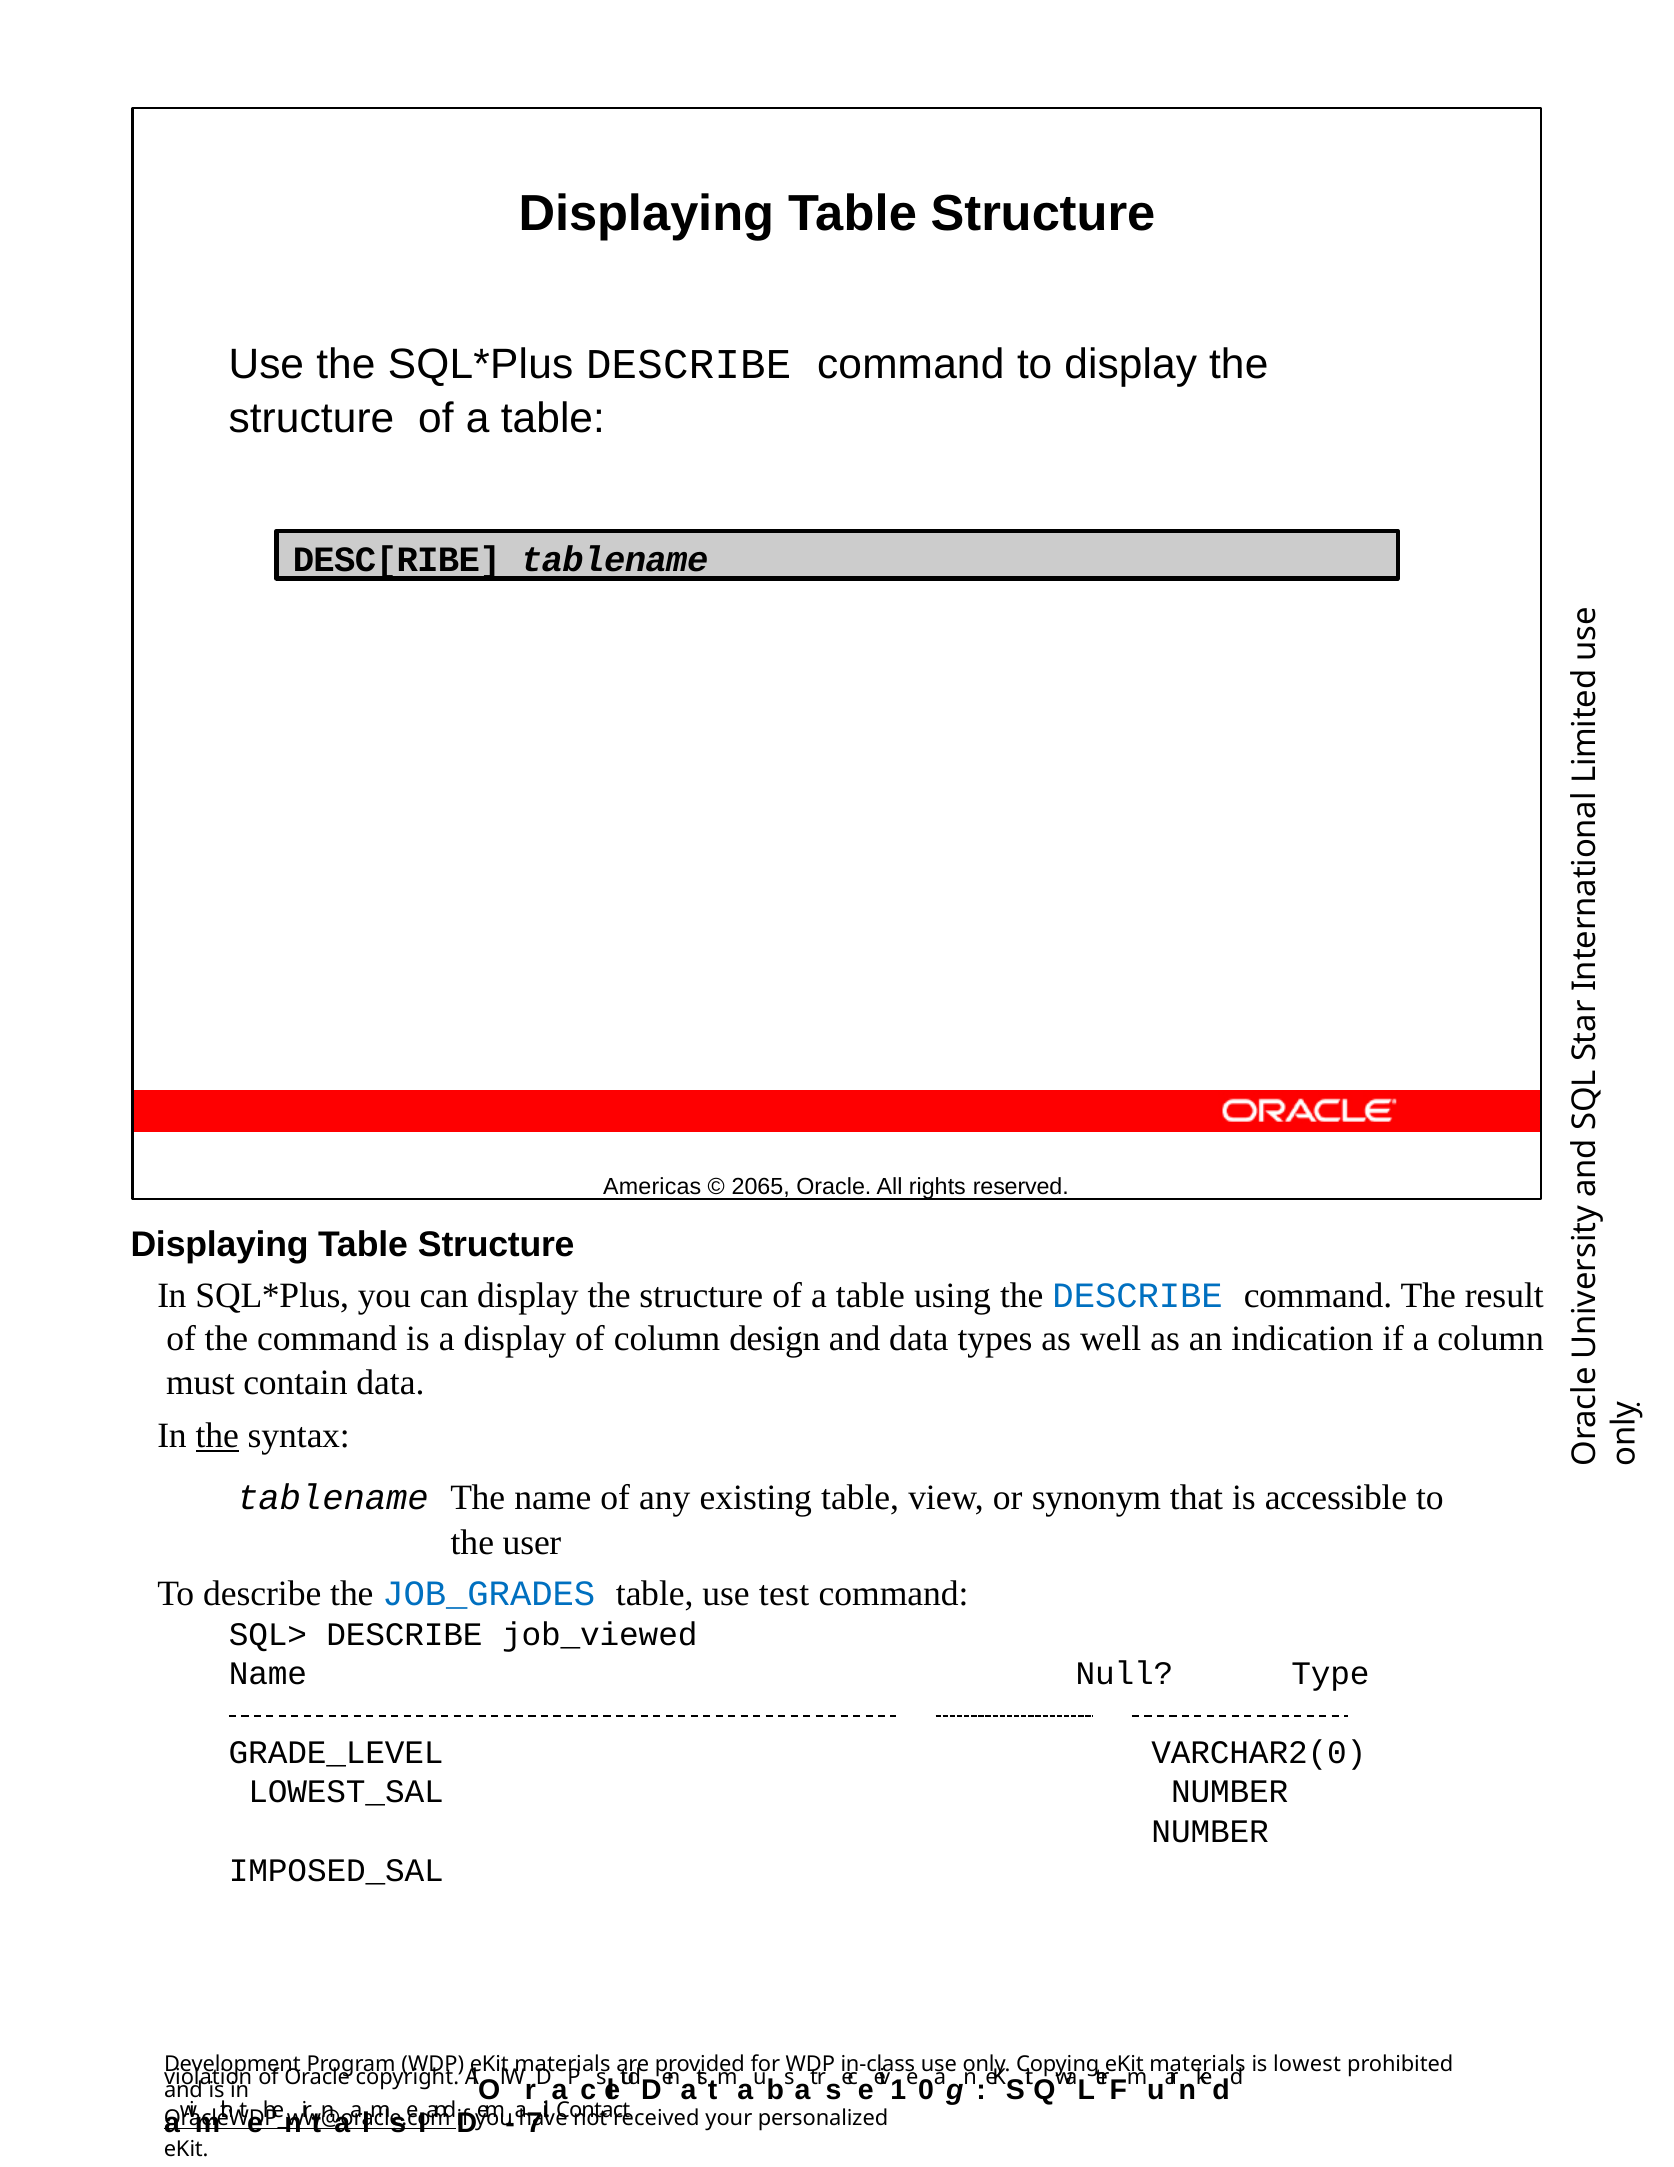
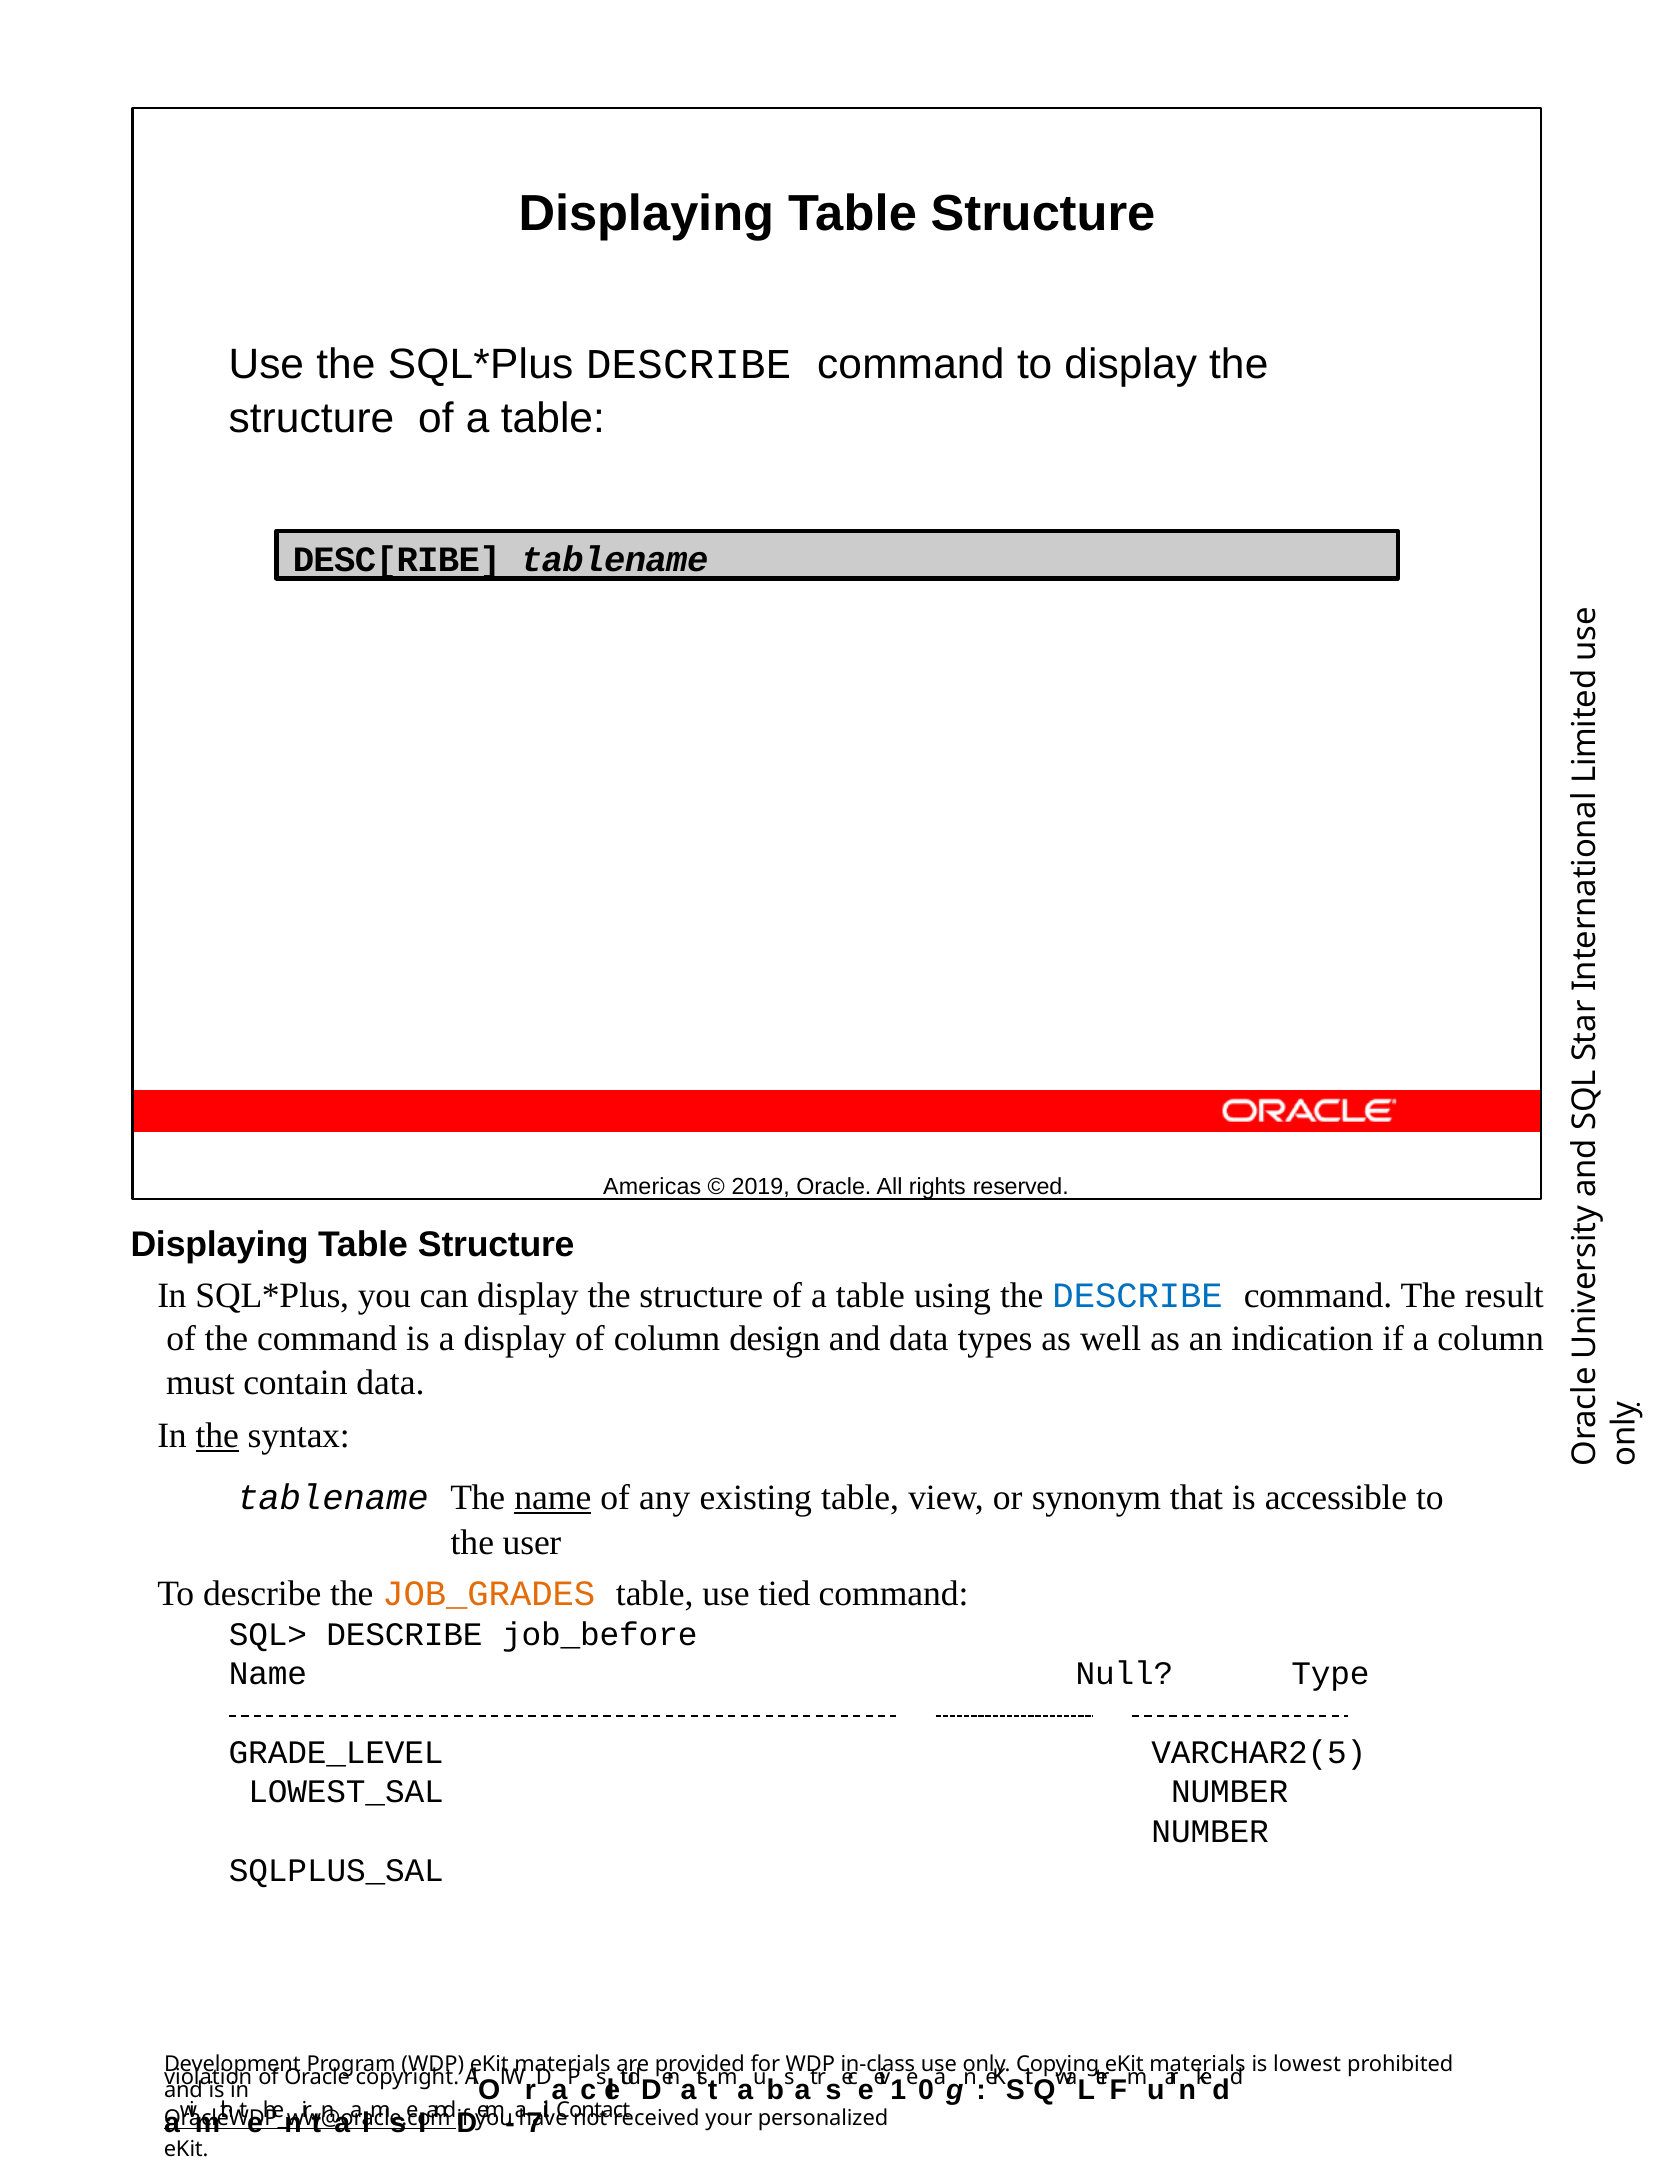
2065: 2065 -> 2019 (761, 1186)
name underline: none -> present (553, 1497)
JOB_GRADES colour: blue -> orange (489, 1593)
test: test -> tied (784, 1593)
job_viewed: job_viewed -> job_before (600, 1634)
VARCHAR2(0: VARCHAR2(0 -> VARCHAR2(5 (1259, 1752)
IMPOSED_SAL: IMPOSED_SAL -> SQLPLUS_SAL (336, 1870)
